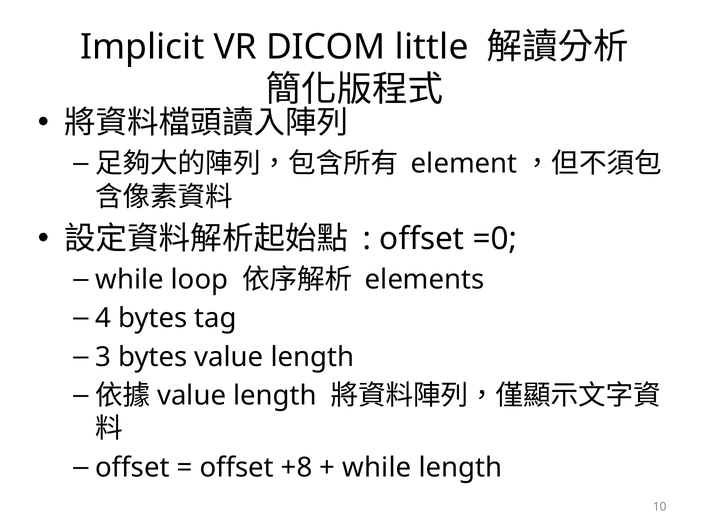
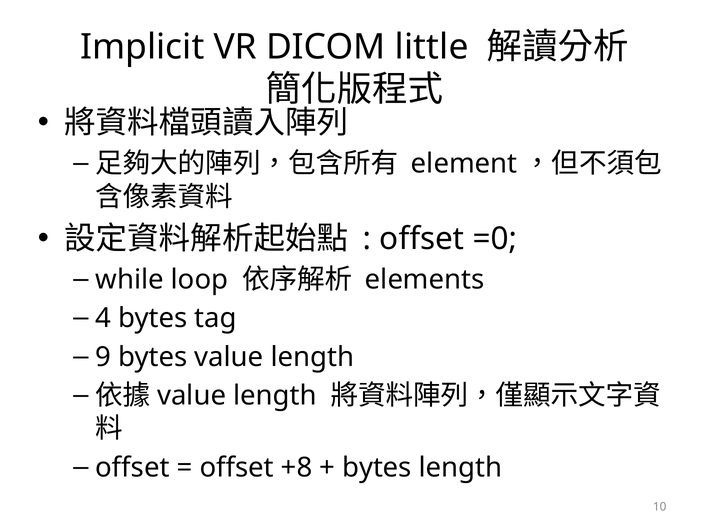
3: 3 -> 9 (103, 357)
while: while -> bytes (377, 467)
